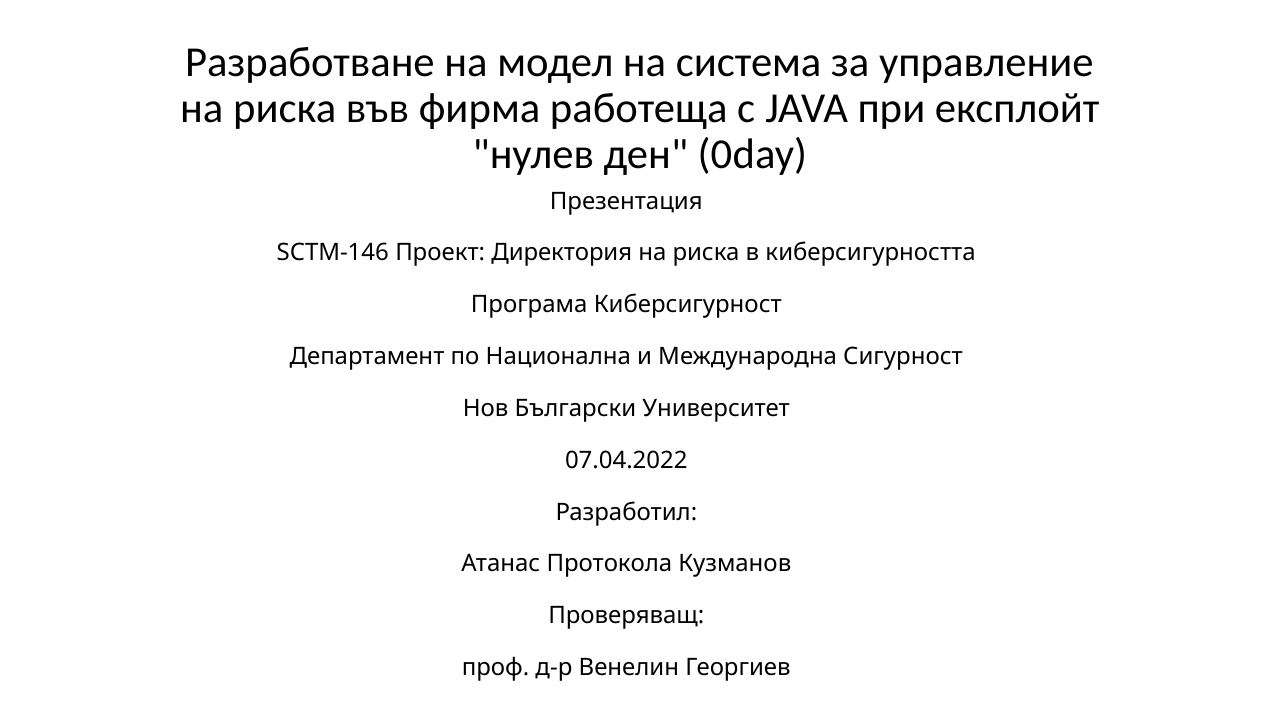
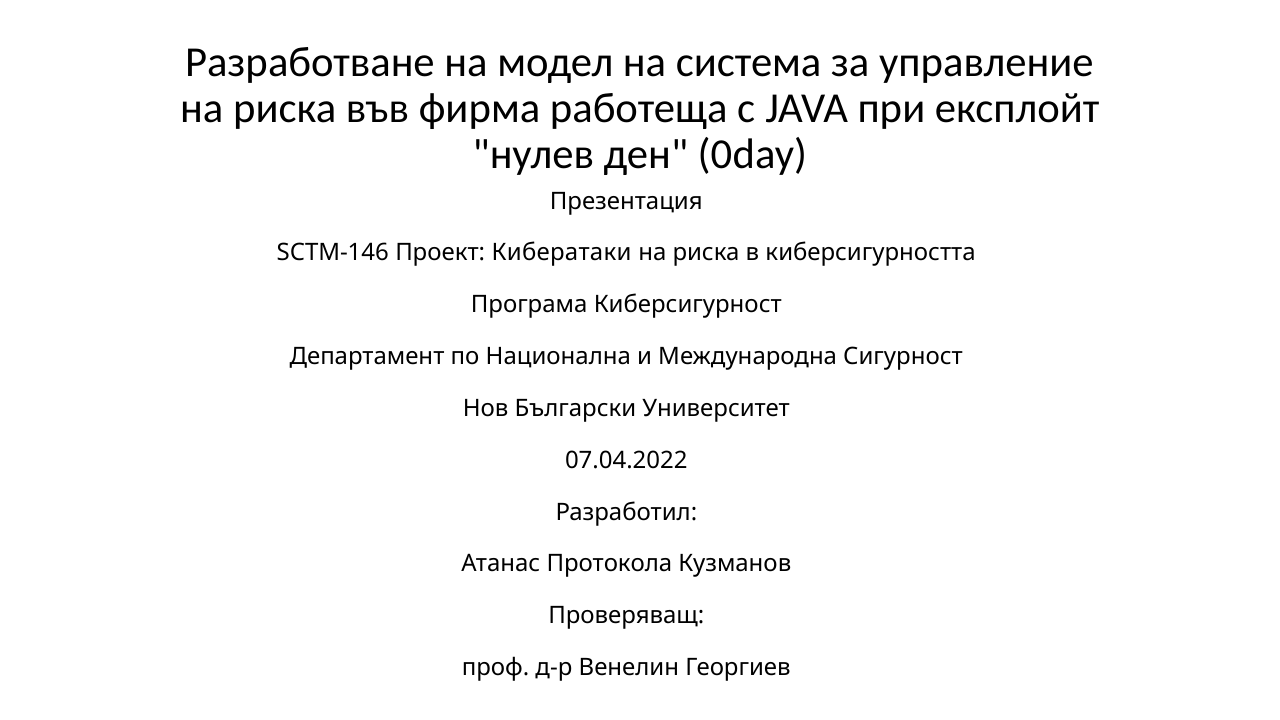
Директория: Директория -> Кибератаки (562, 253)
